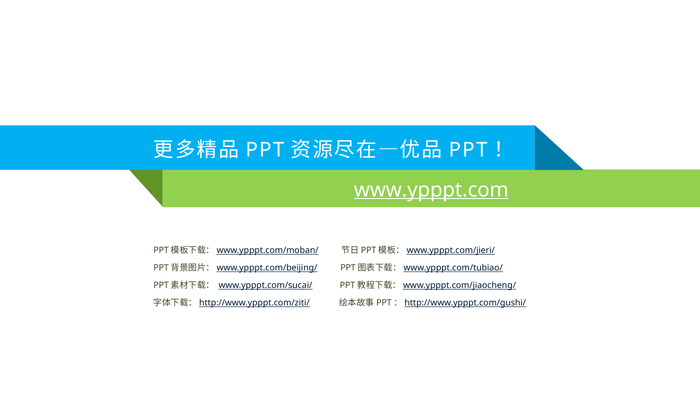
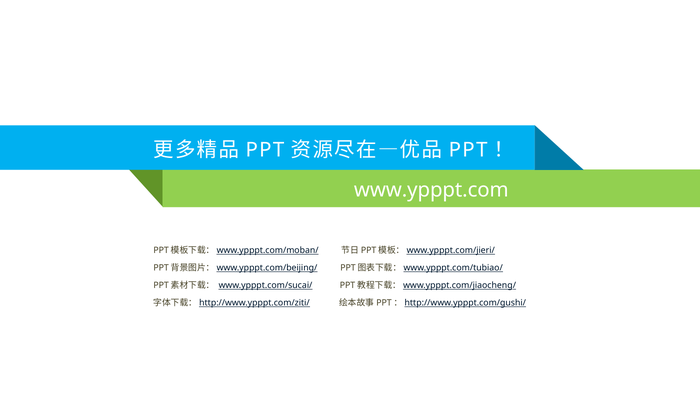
www.ypppt.com underline: present -> none (431, 190)
